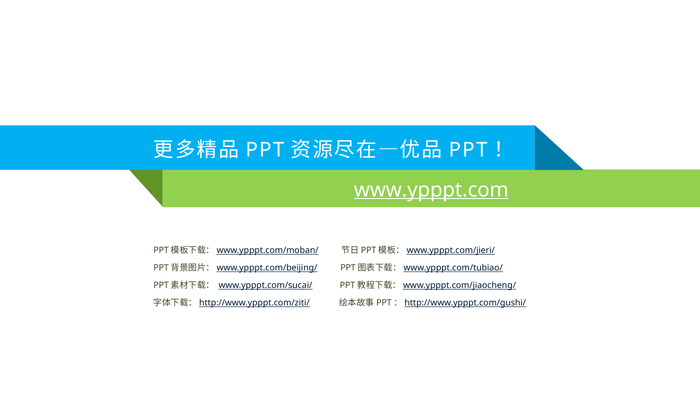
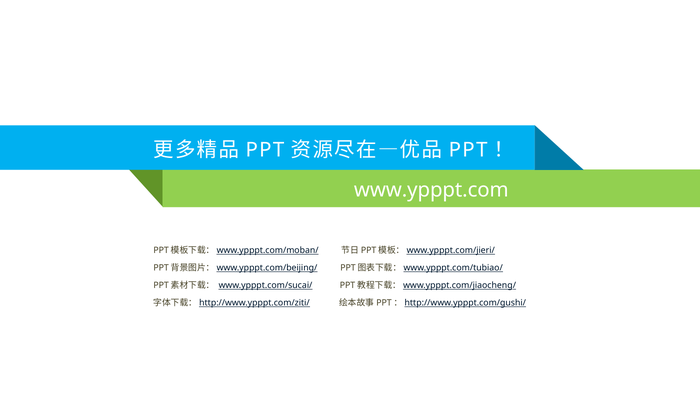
www.ypppt.com underline: present -> none (431, 190)
